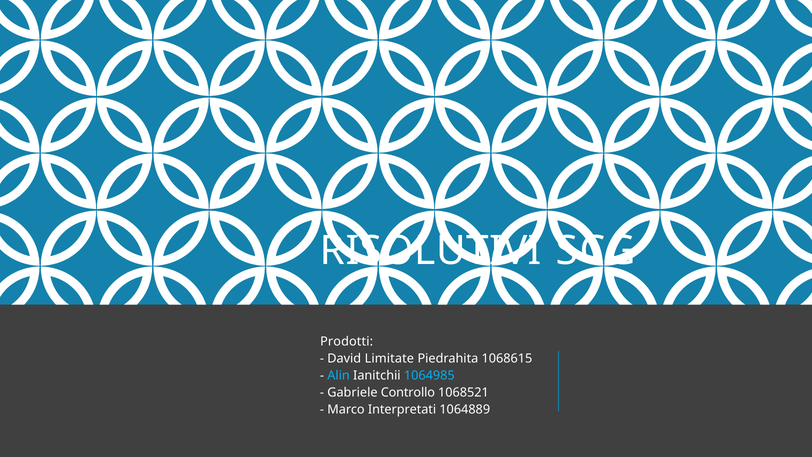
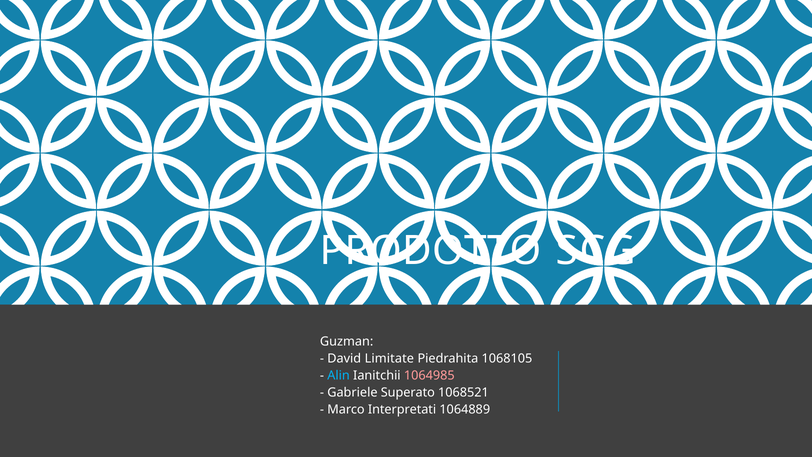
RISOLUTIVI: RISOLUTIVI -> PRODOTTO (431, 251)
Prodotti: Prodotti -> Guzman (347, 342)
1068615: 1068615 -> 1068105 (507, 358)
1064985 colour: light blue -> pink (429, 375)
Controllo: Controllo -> Superato (408, 392)
